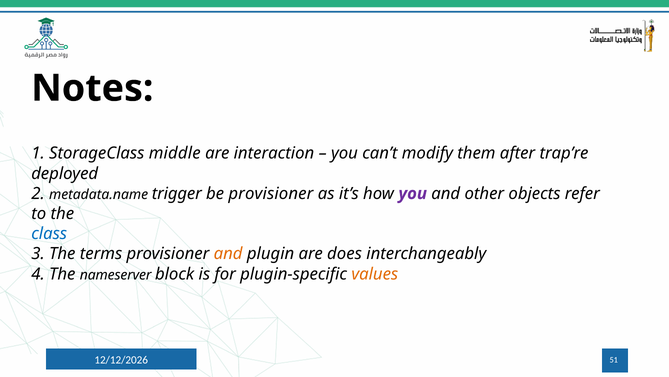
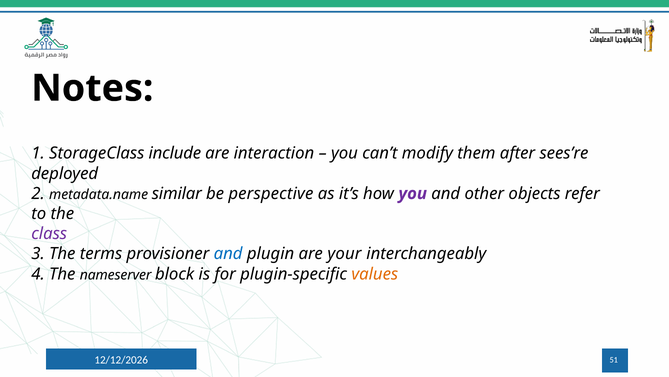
middle: middle -> include (175, 153)
trap’re: trap’re -> sees’re (564, 153)
trigger: trigger -> similar (177, 193)
be provisioner: provisioner -> perspective (271, 193)
class colour: blue -> purple (49, 233)
and colour: orange -> blue (228, 253)
does: does -> your (344, 253)
